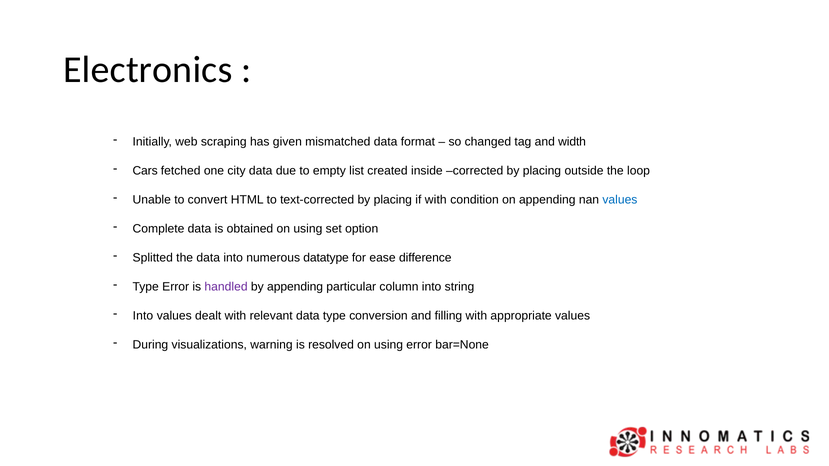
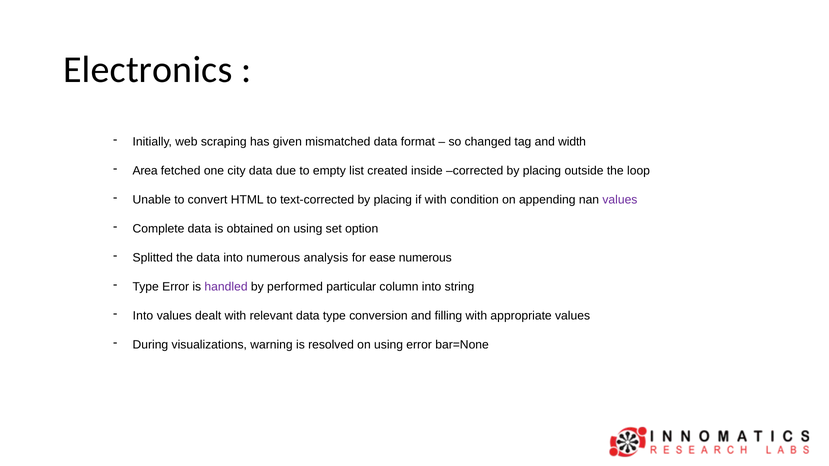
Cars: Cars -> Area (145, 171)
values colour: blue -> purple (620, 200)
datatype: datatype -> analysis (326, 258)
ease difference: difference -> numerous (425, 258)
by appending: appending -> performed (295, 287)
